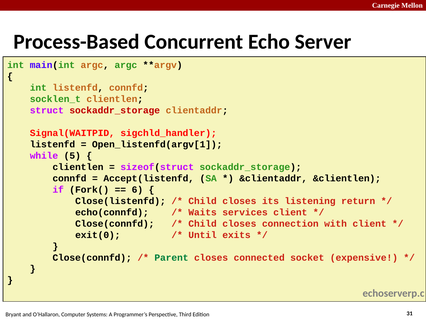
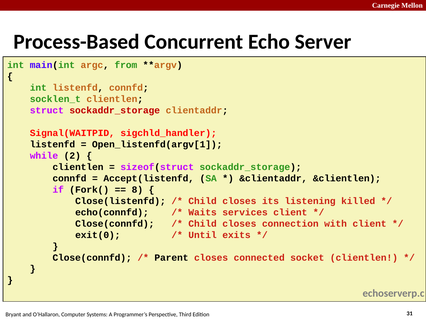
argc argc: argc -> from (126, 65)
5: 5 -> 2 (72, 156)
6: 6 -> 8 (137, 190)
return: return -> killed (358, 201)
Parent colour: green -> black (171, 258)
socket expensive: expensive -> clientlen (364, 258)
